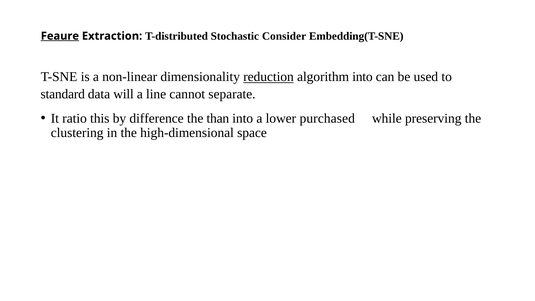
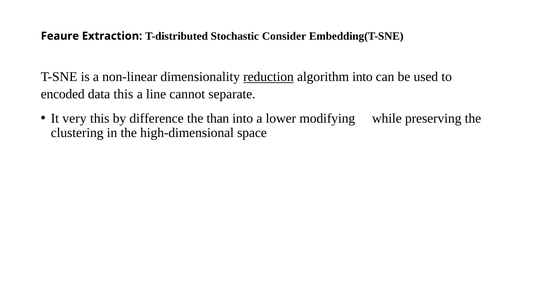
Feaure underline: present -> none (60, 36)
standard: standard -> encoded (63, 94)
data will: will -> this (123, 94)
ratio: ratio -> very (74, 118)
purchased: purchased -> modifying (327, 118)
